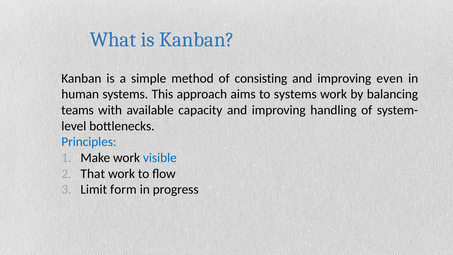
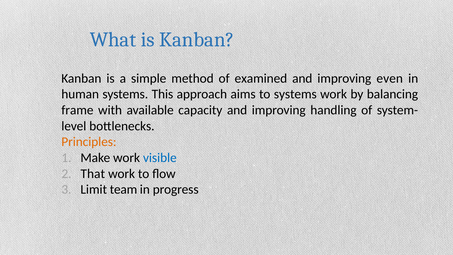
consisting: consisting -> examined (261, 78)
teams: teams -> frame (77, 110)
Principles colour: blue -> orange (89, 142)
form: form -> team (123, 189)
